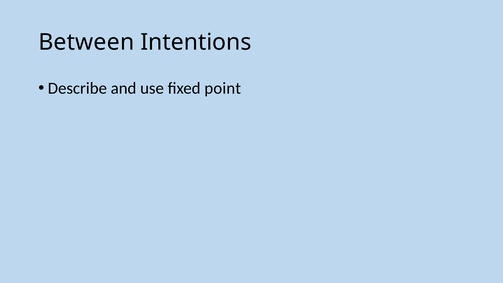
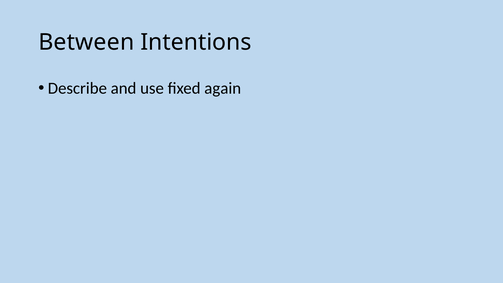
point: point -> again (223, 88)
